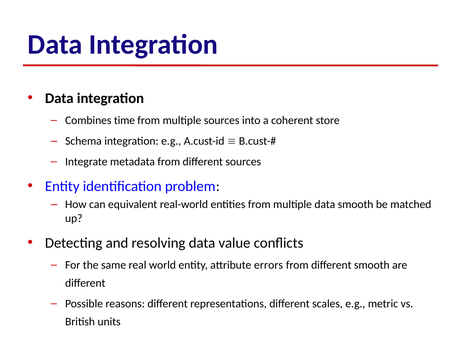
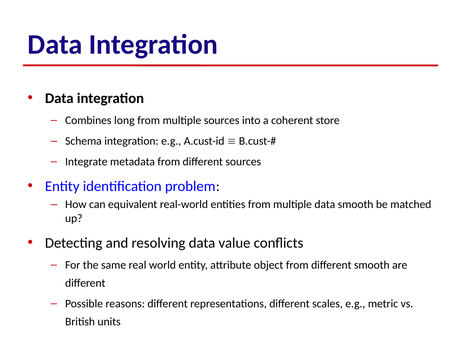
time: time -> long (124, 120)
errors: errors -> object (269, 265)
